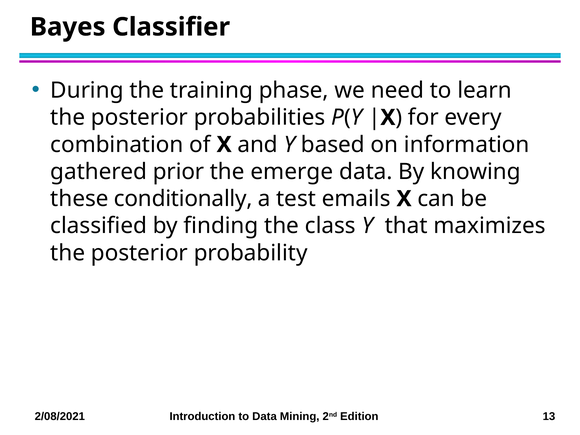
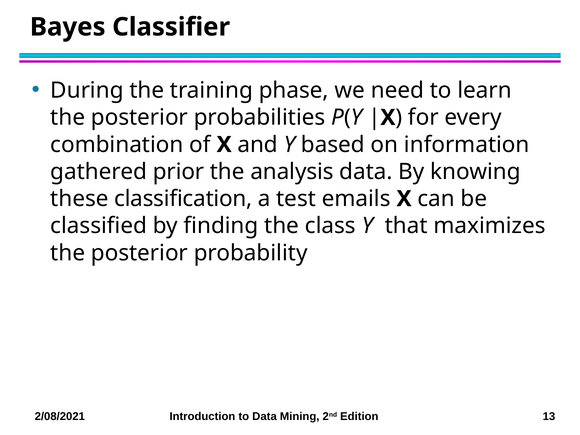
emerge: emerge -> analysis (292, 172)
conditionally: conditionally -> classification (183, 199)
